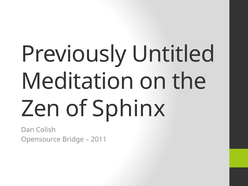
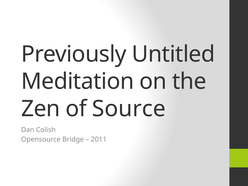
Sphinx: Sphinx -> Source (129, 109)
